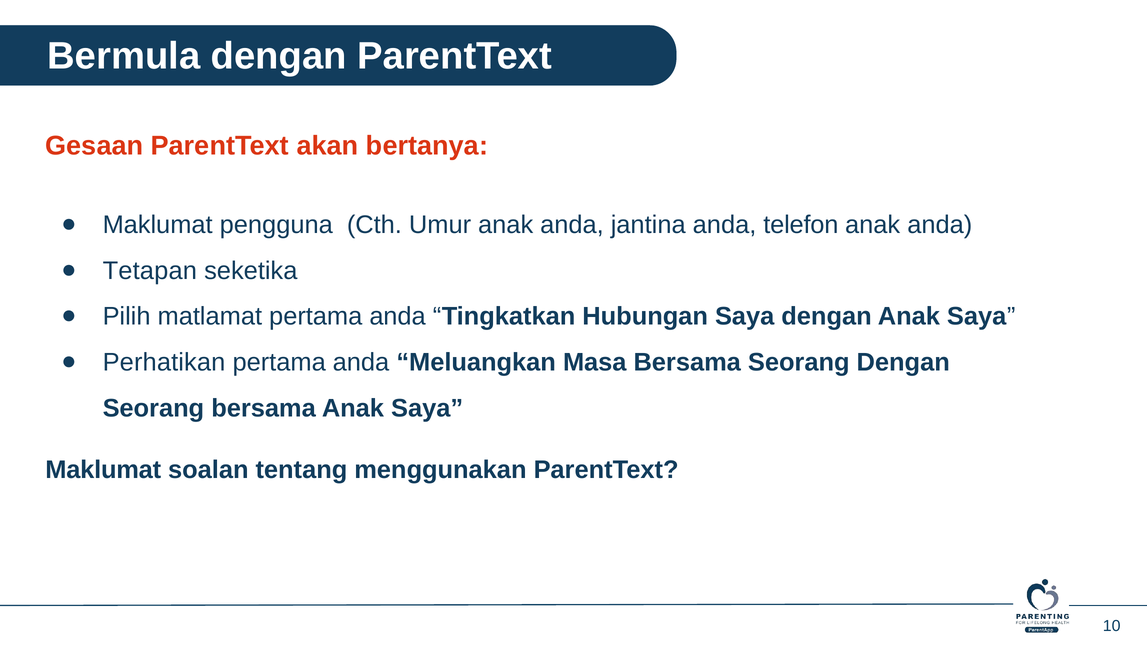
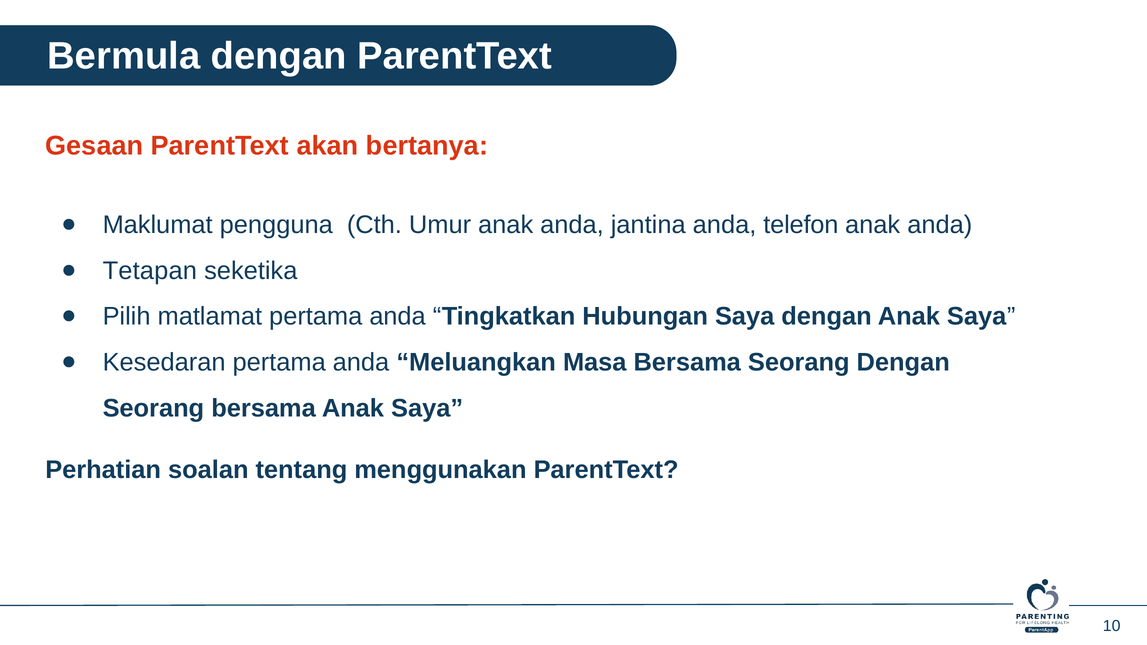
Perhatikan: Perhatikan -> Kesedaran (164, 363)
Maklumat: Maklumat -> Perhatian (103, 470)
